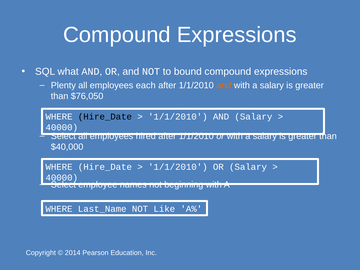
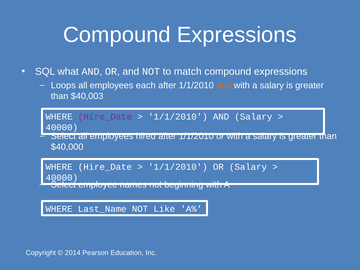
bound: bound -> match (188, 72)
Plenty: Plenty -> Loops (63, 85)
$76,050: $76,050 -> $40,003 (87, 96)
Hire_Date colour: black -> purple (105, 117)
